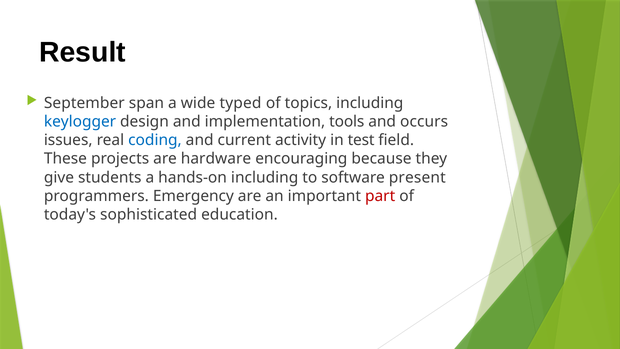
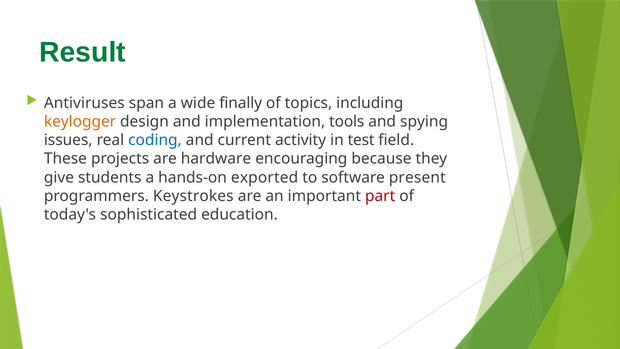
Result colour: black -> green (82, 52)
September: September -> Antiviruses (84, 103)
typed: typed -> finally (241, 103)
keylogger colour: blue -> orange (80, 122)
occurs: occurs -> spying (424, 122)
hands-on including: including -> exported (265, 177)
Emergency: Emergency -> Keystrokes (193, 196)
